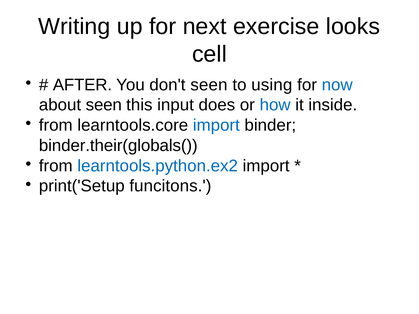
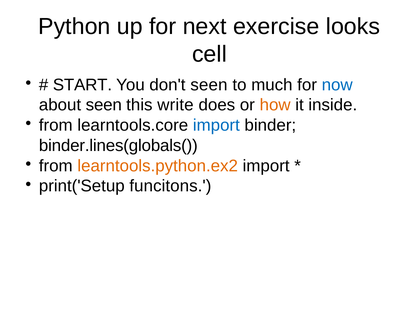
Writing: Writing -> Python (74, 26)
AFTER: AFTER -> START (82, 85)
using: using -> much (272, 85)
input: input -> write (175, 105)
how colour: blue -> orange (275, 105)
binder.their(globals(: binder.their(globals( -> binder.lines(globals( (118, 146)
learntools.python.ex2 colour: blue -> orange (158, 166)
